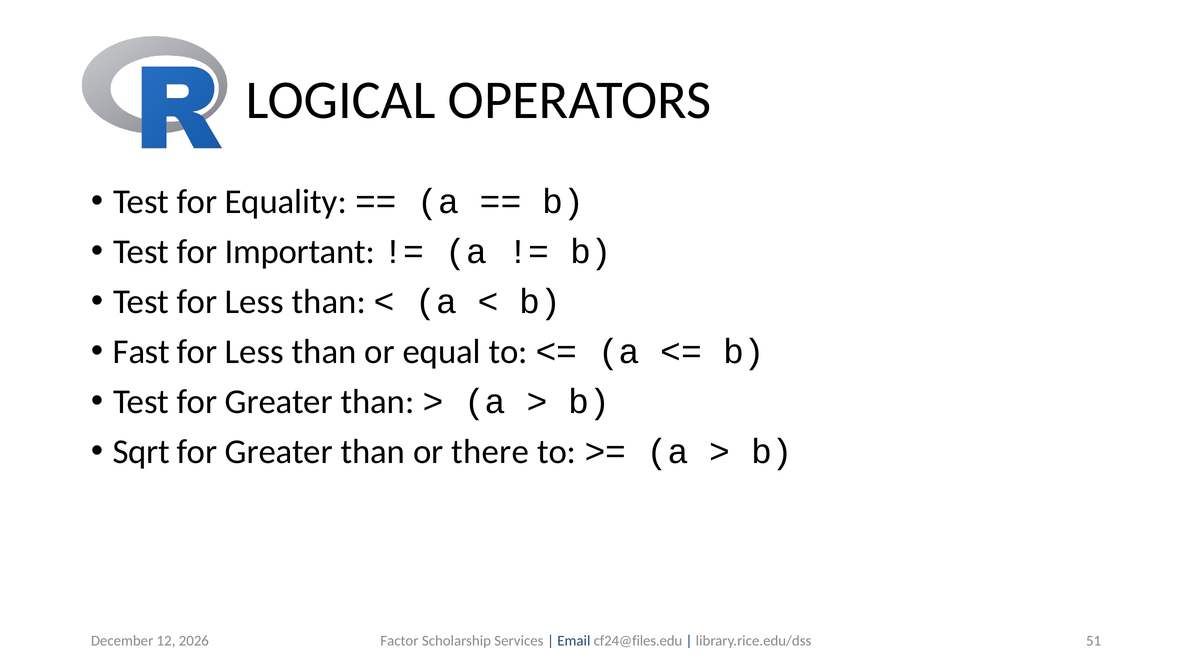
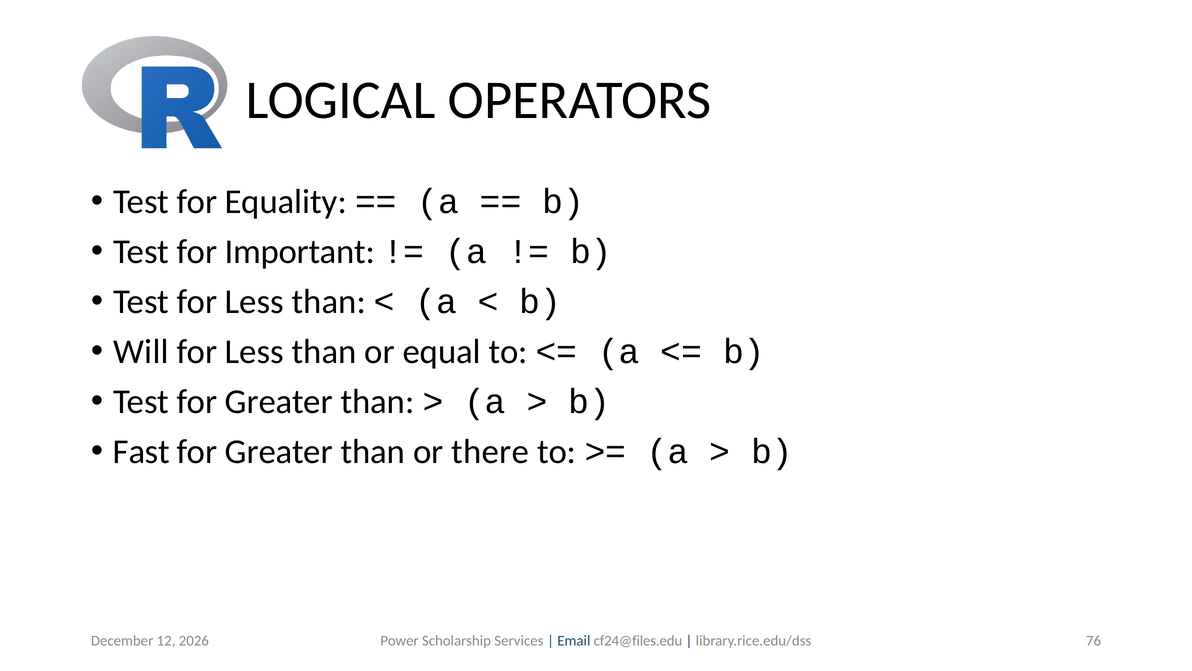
Fast: Fast -> Will (141, 351)
Sqrt: Sqrt -> Fast (141, 451)
51: 51 -> 76 (1094, 640)
Factor: Factor -> Power (399, 640)
